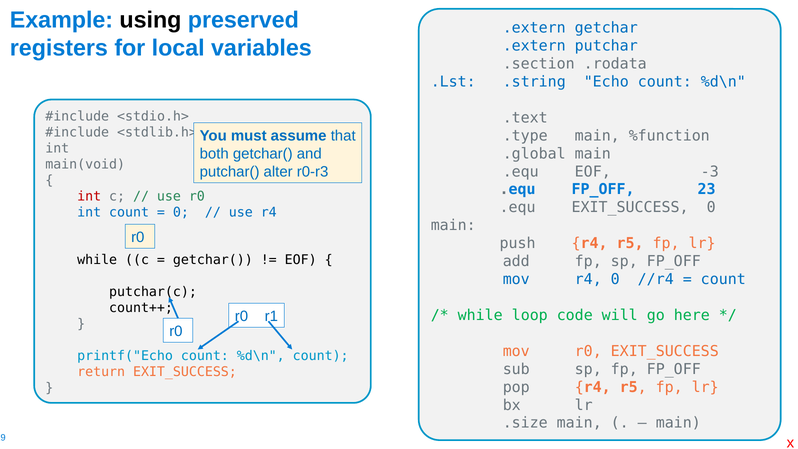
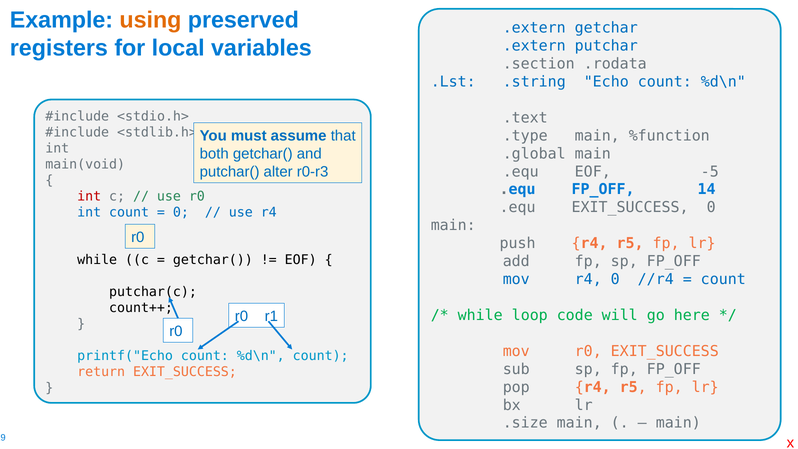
using colour: black -> orange (150, 20)
-3: -3 -> -5 (710, 172)
23: 23 -> 14 (707, 190)
